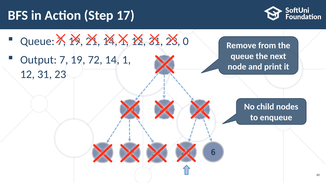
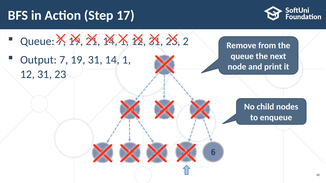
0: 0 -> 2 (186, 41)
19 72: 72 -> 31 (95, 60)
